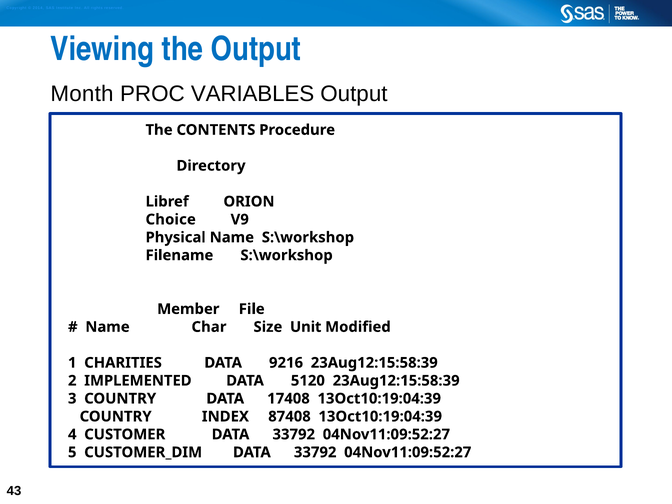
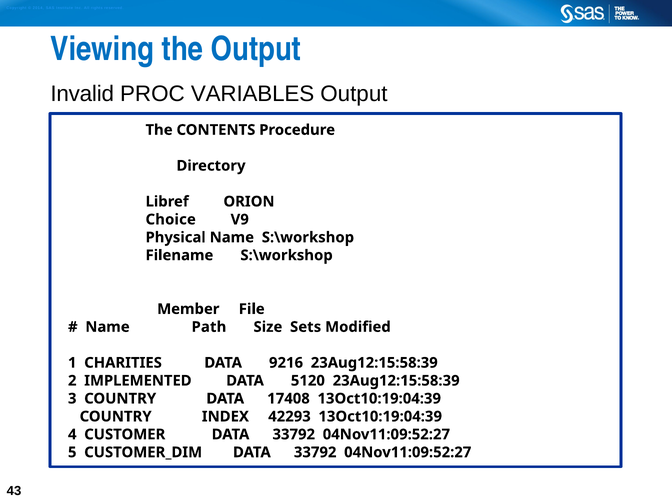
Month: Month -> Invalid (82, 94)
Char: Char -> Path (209, 327)
Unit: Unit -> Sets (306, 327)
87408: 87408 -> 42293 (289, 417)
